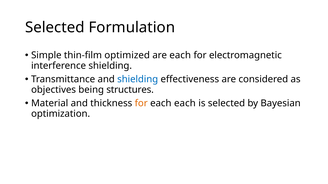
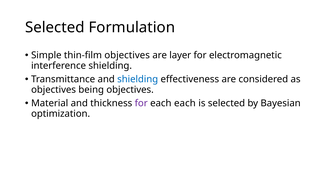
thin-film optimized: optimized -> objectives (127, 55)
are each: each -> layer (180, 55)
being structures: structures -> objectives (130, 90)
for colour: orange -> purple (141, 104)
